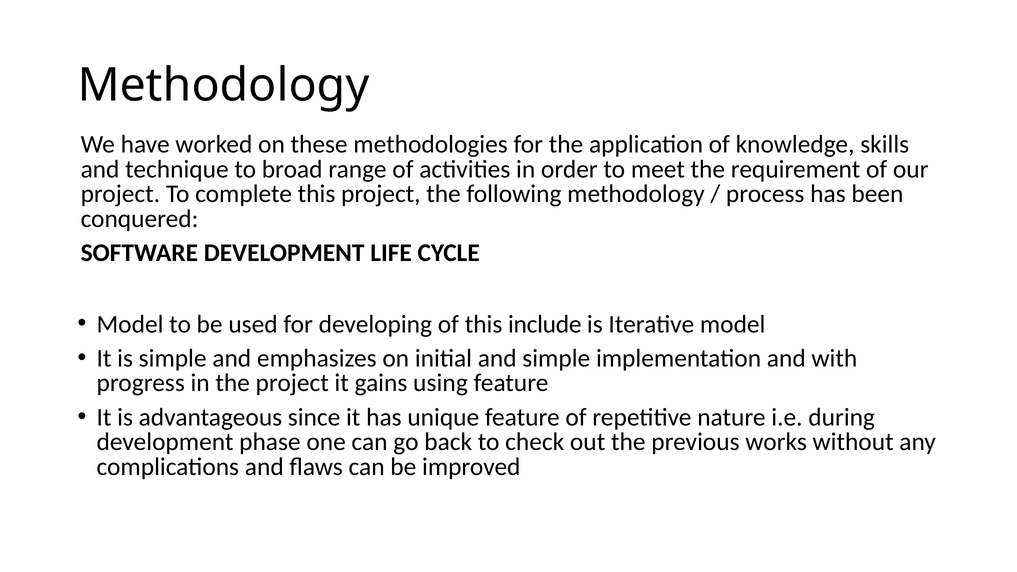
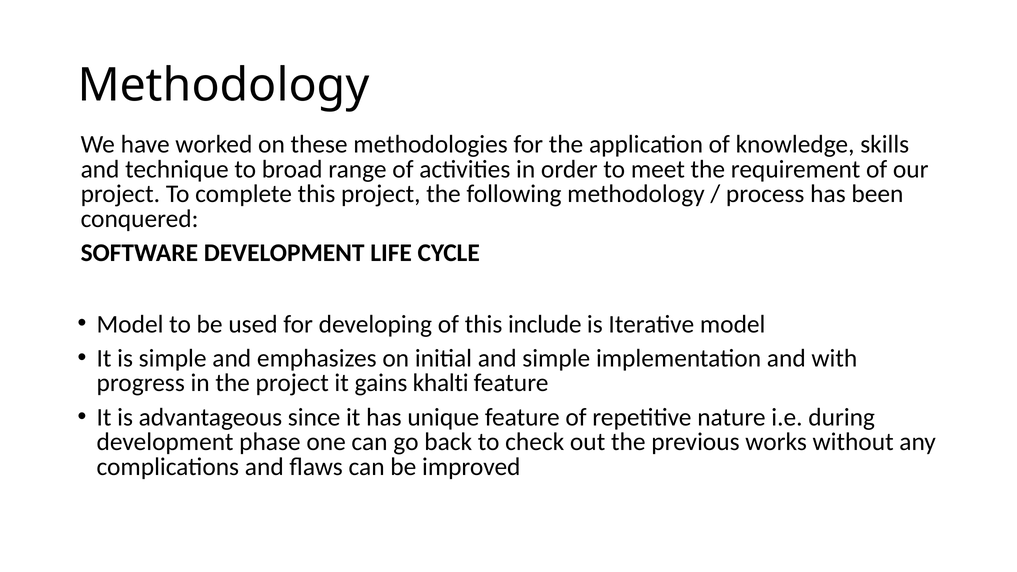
using: using -> khalti (441, 383)
